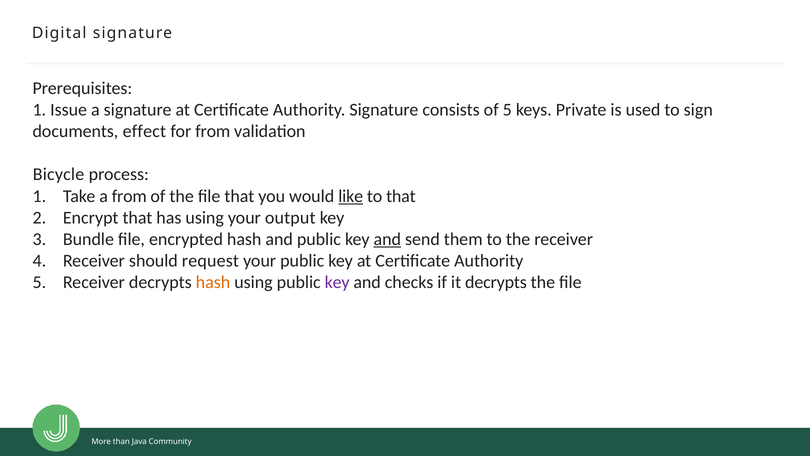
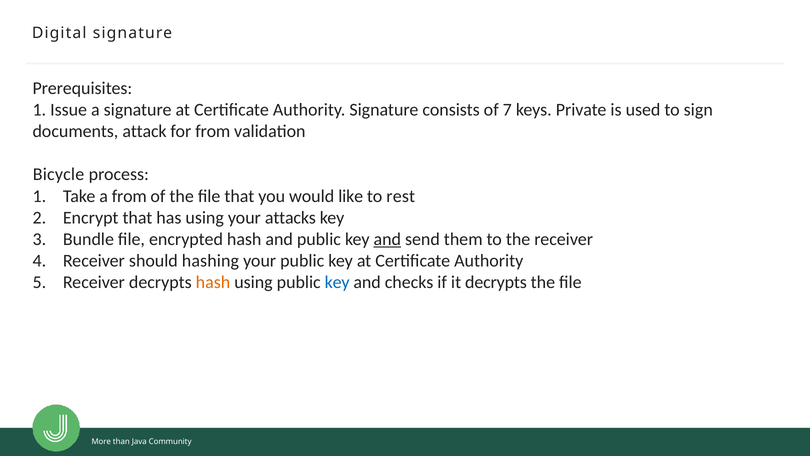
of 5: 5 -> 7 (507, 110)
effect: effect -> attack (145, 131)
like underline: present -> none (351, 196)
to that: that -> rest (401, 196)
output: output -> attacks (290, 218)
request: request -> hashing (210, 261)
key colour: purple -> blue (337, 282)
